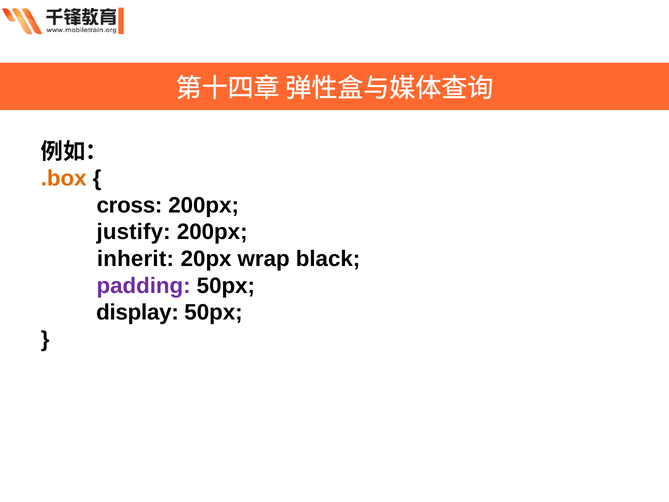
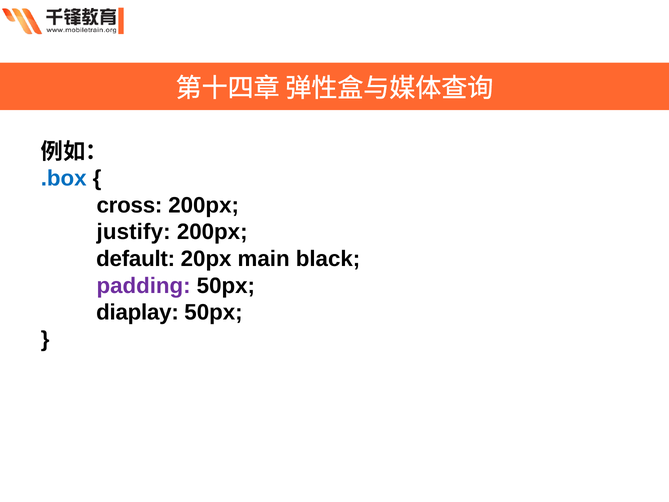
.box colour: orange -> blue (64, 178)
inherit: inherit -> default (136, 259)
wrap: wrap -> main (264, 259)
display: display -> diaplay (137, 312)
